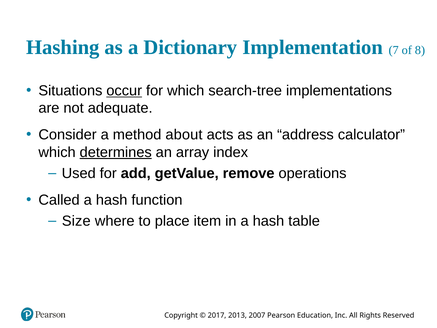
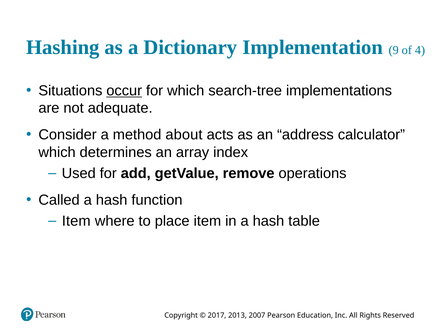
7: 7 -> 9 (394, 50)
8: 8 -> 4 (420, 50)
determines underline: present -> none (116, 152)
Size: Size -> Item (76, 221)
